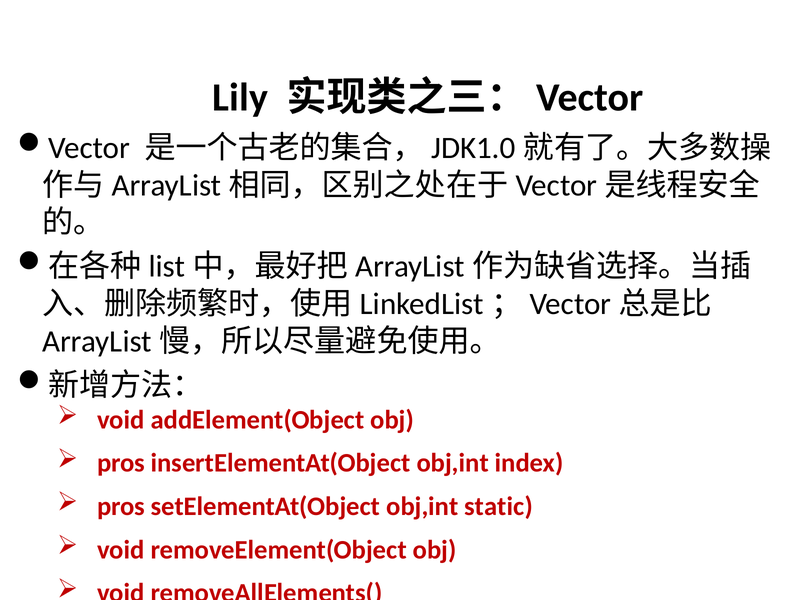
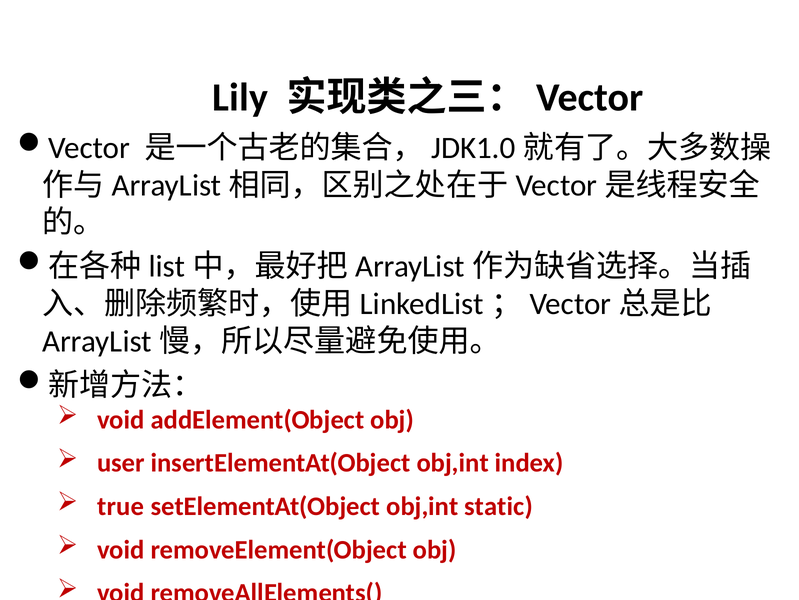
pros: pros -> user (121, 463)
pros: pros -> true (121, 506)
